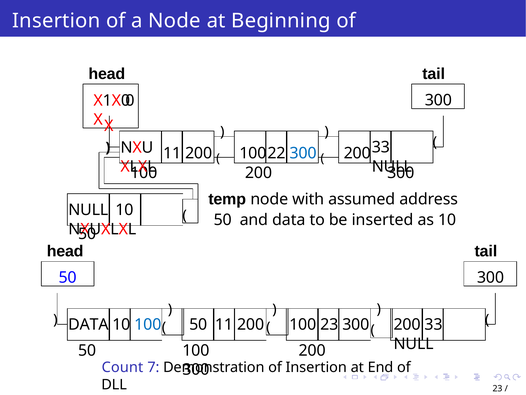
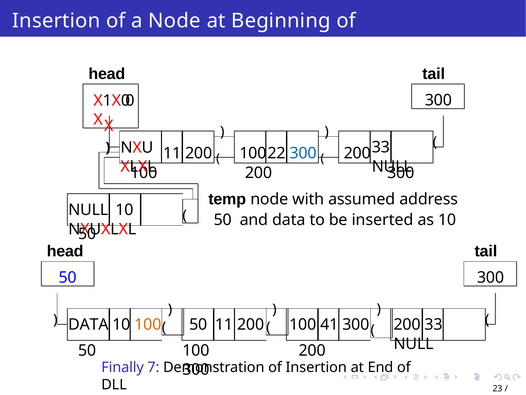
100 colour: blue -> orange (148, 325)
100 23: 23 -> 41 (329, 325)
Count: Count -> Finally (123, 367)
